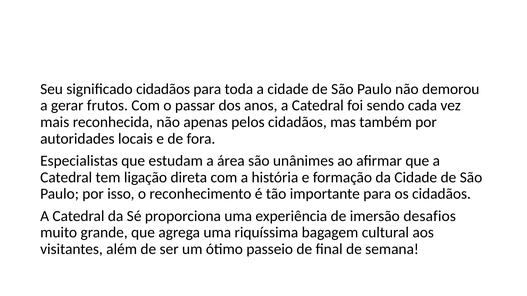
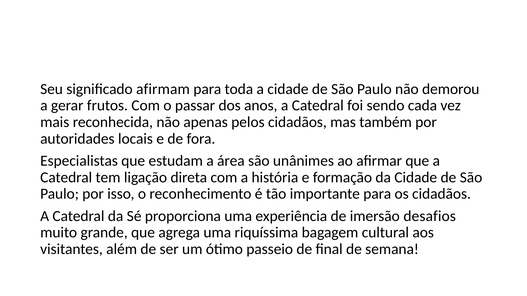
significado cidadãos: cidadãos -> afirmam (163, 89)
